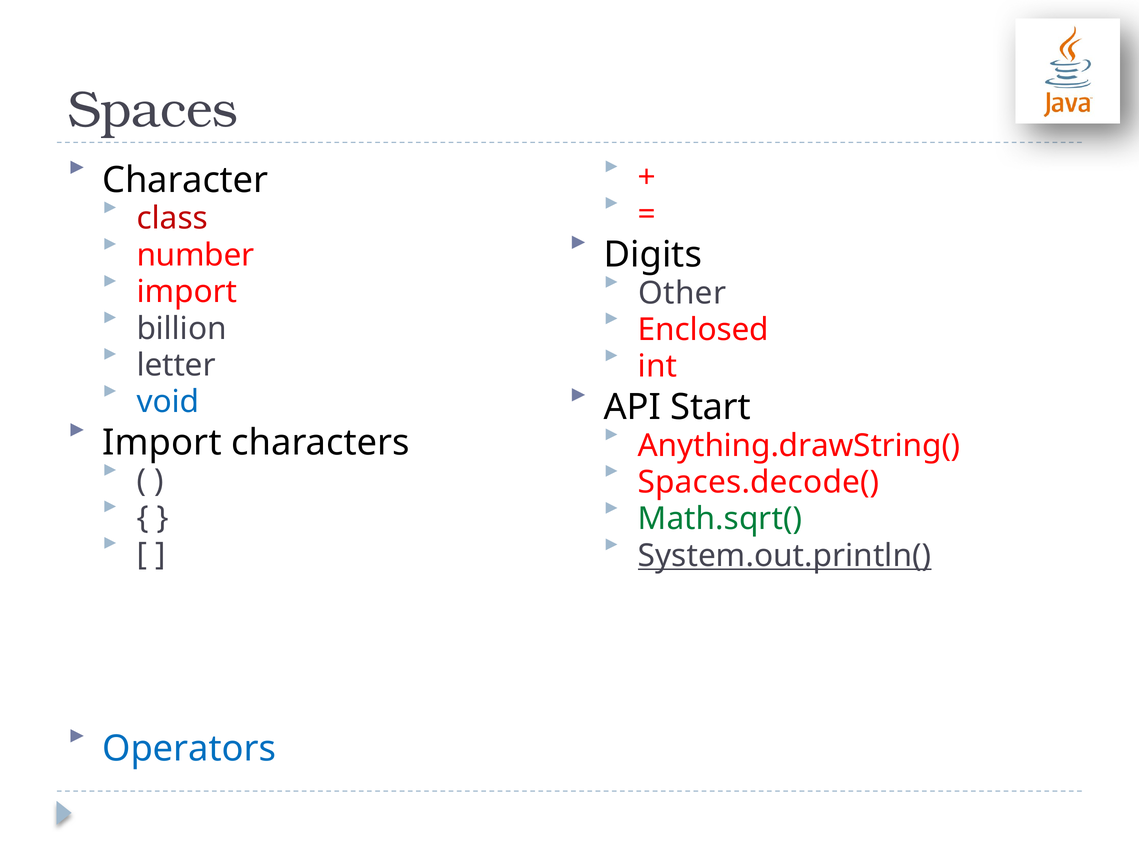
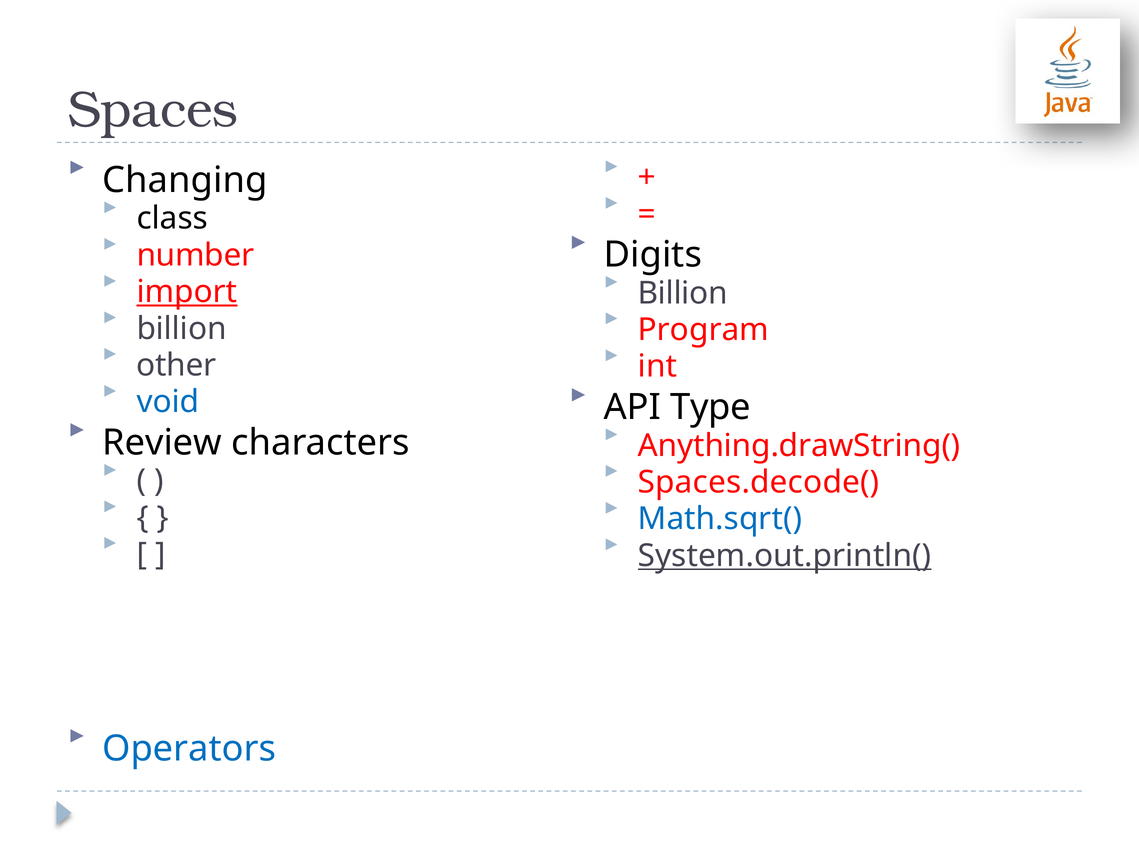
Character: Character -> Changing (185, 180)
class colour: red -> black (172, 219)
import underline: none -> present (187, 292)
Other: Other -> Billion (683, 293)
Enclosed: Enclosed -> Program (703, 330)
letter: letter -> other (176, 365)
Start: Start -> Type (711, 408)
Import: Import -> Review (162, 443)
Math.sqrt( colour: green -> blue (720, 519)
